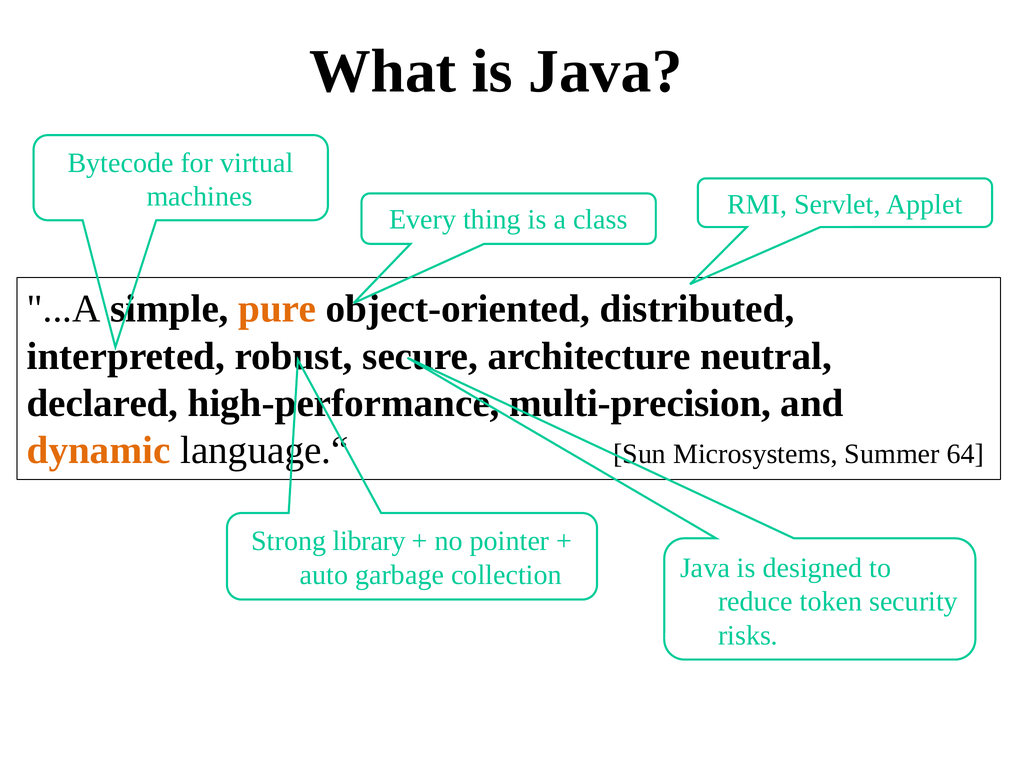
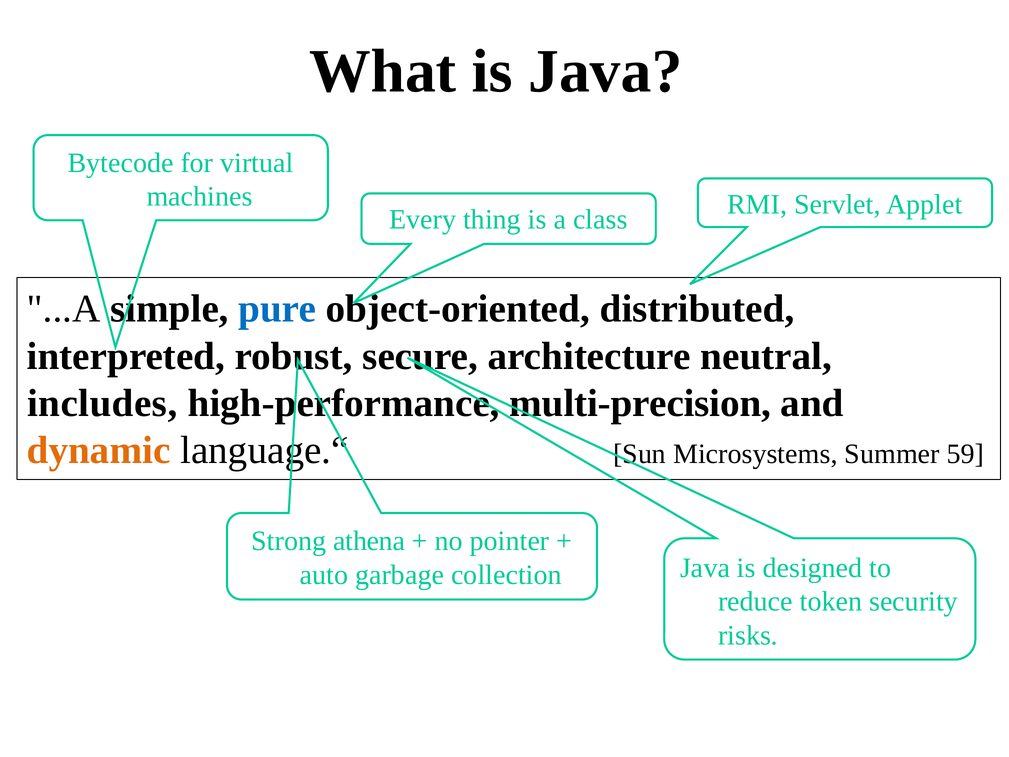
pure colour: orange -> blue (277, 309)
declared: declared -> includes (102, 403)
64: 64 -> 59 (965, 454)
library: library -> athena (369, 541)
